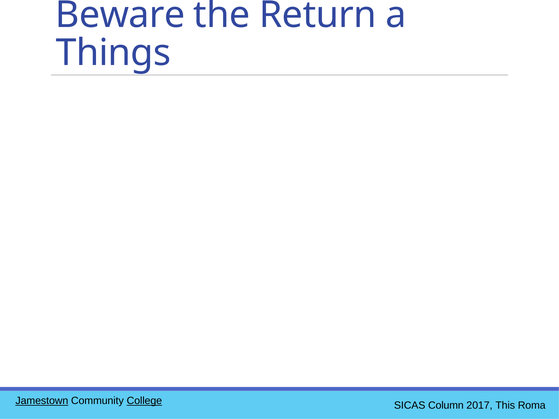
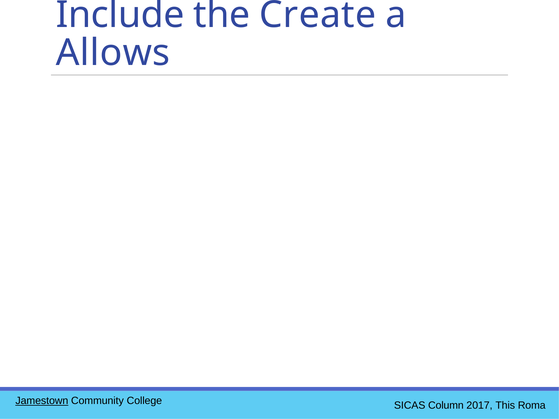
Beware: Beware -> Include (120, 15)
Return: Return -> Create (318, 15)
Things: Things -> Allows (113, 53)
College underline: present -> none (144, 401)
